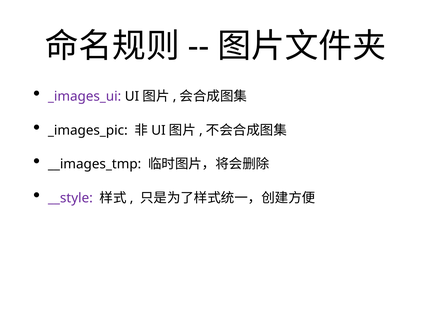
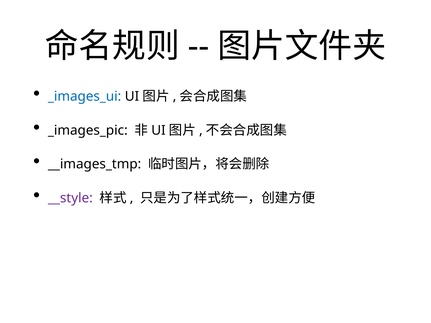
_images_ui colour: purple -> blue (85, 97)
